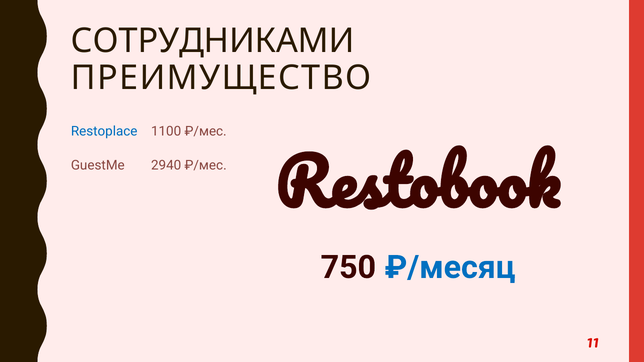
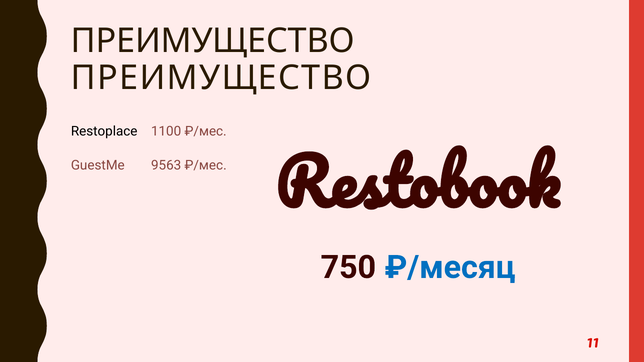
СОТРУДНИКАМИ: СОТРУДНИКАМИ -> ПРЕИМУЩЕСТВО (213, 41)
Restoplace colour: blue -> black (104, 131)
2940: 2940 -> 9563 (166, 165)
